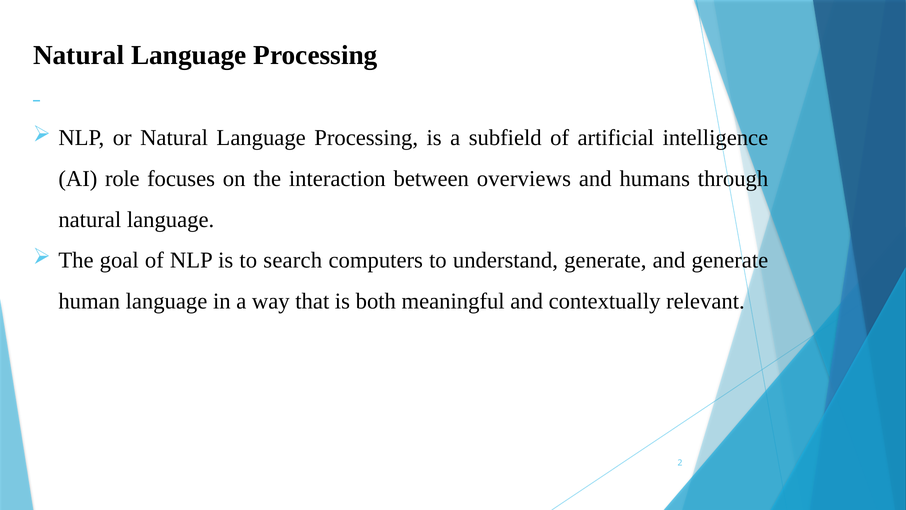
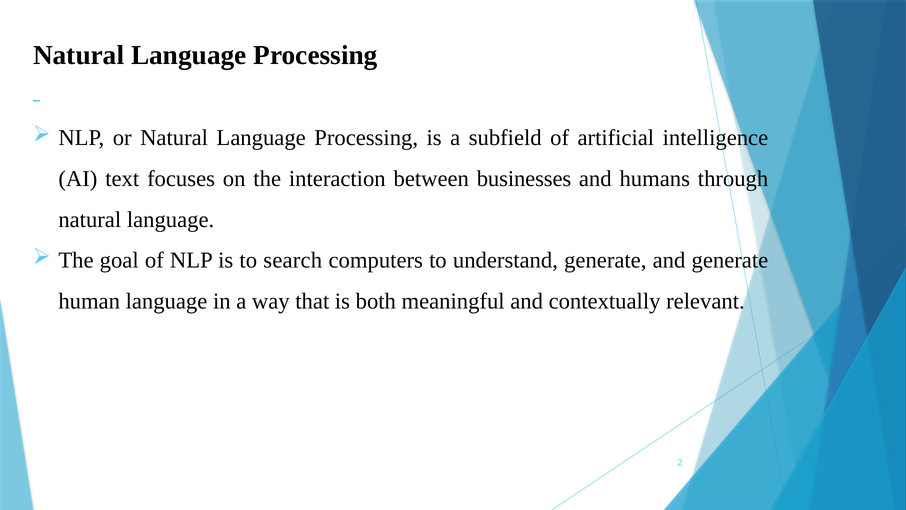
role: role -> text (122, 179)
overviews: overviews -> businesses (524, 179)
